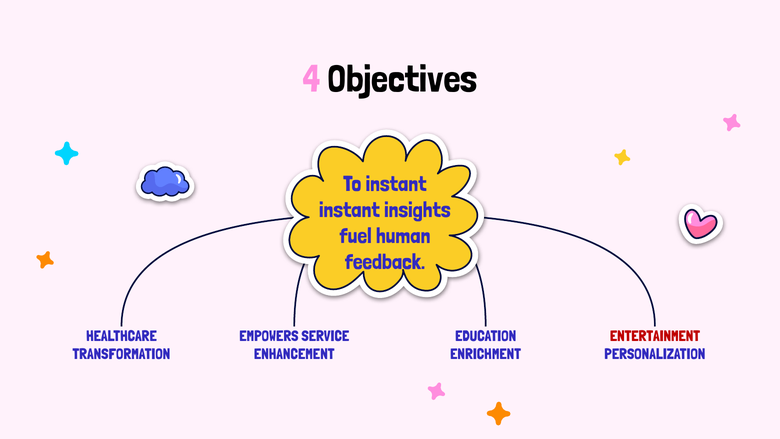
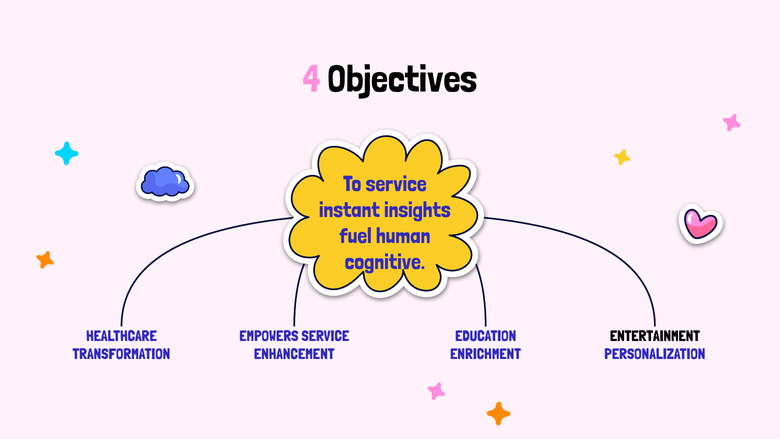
To instant: instant -> service (396, 184)
feedback: feedback -> cognitive (385, 262)
ENTERTAINMENT colour: red -> black (655, 336)
